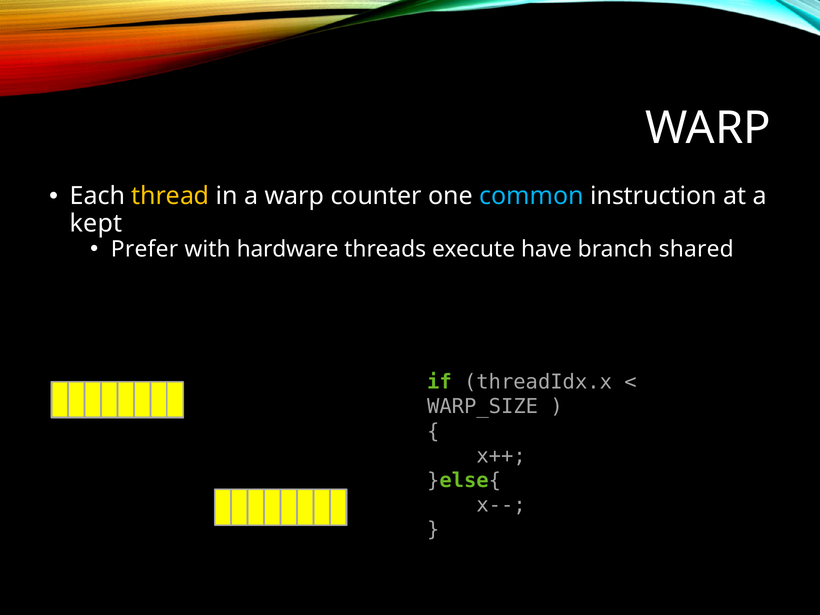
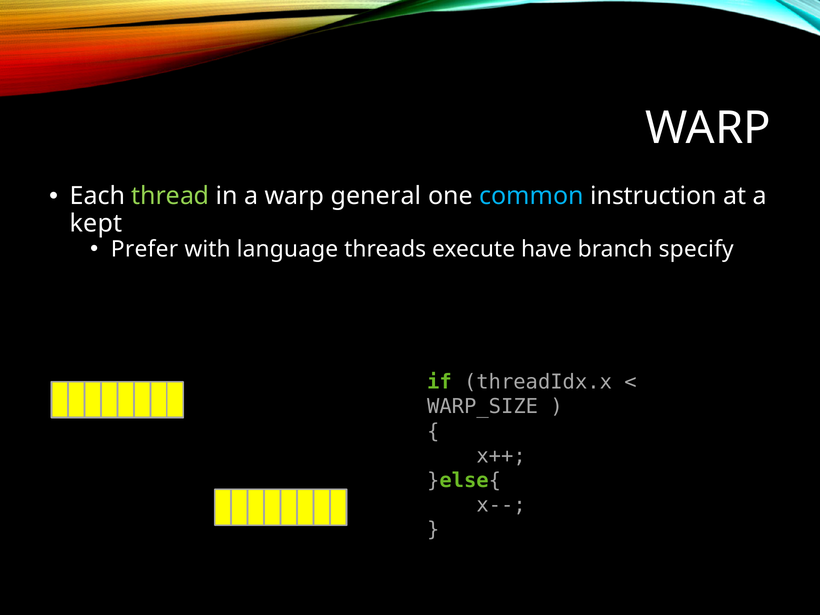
thread colour: yellow -> light green (170, 196)
counter: counter -> general (376, 196)
hardware: hardware -> language (287, 249)
shared: shared -> specify (696, 249)
